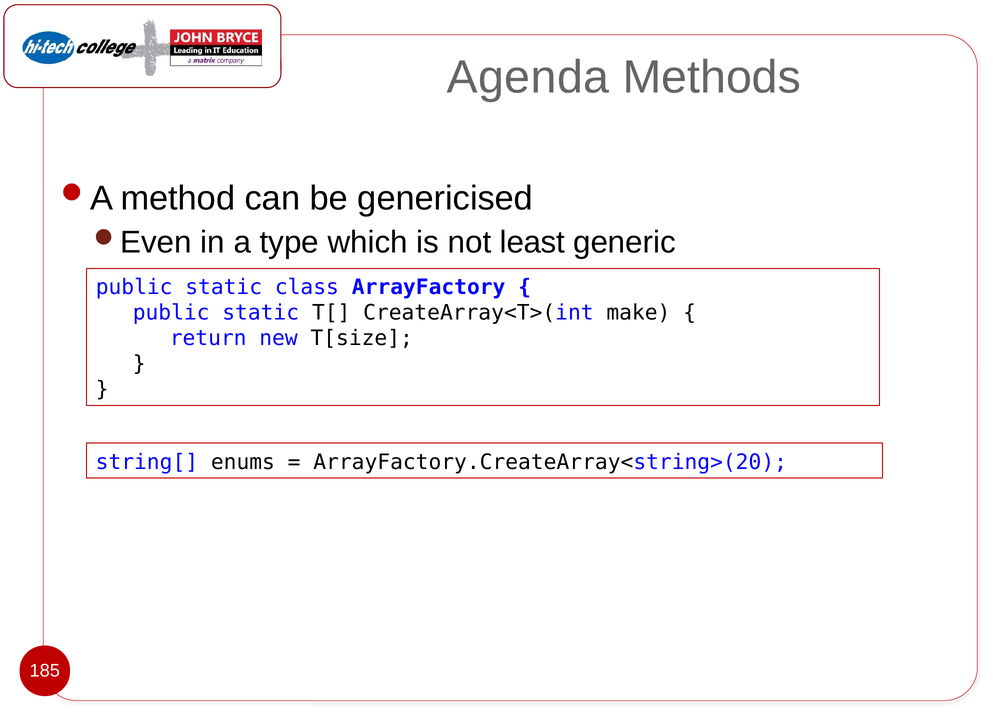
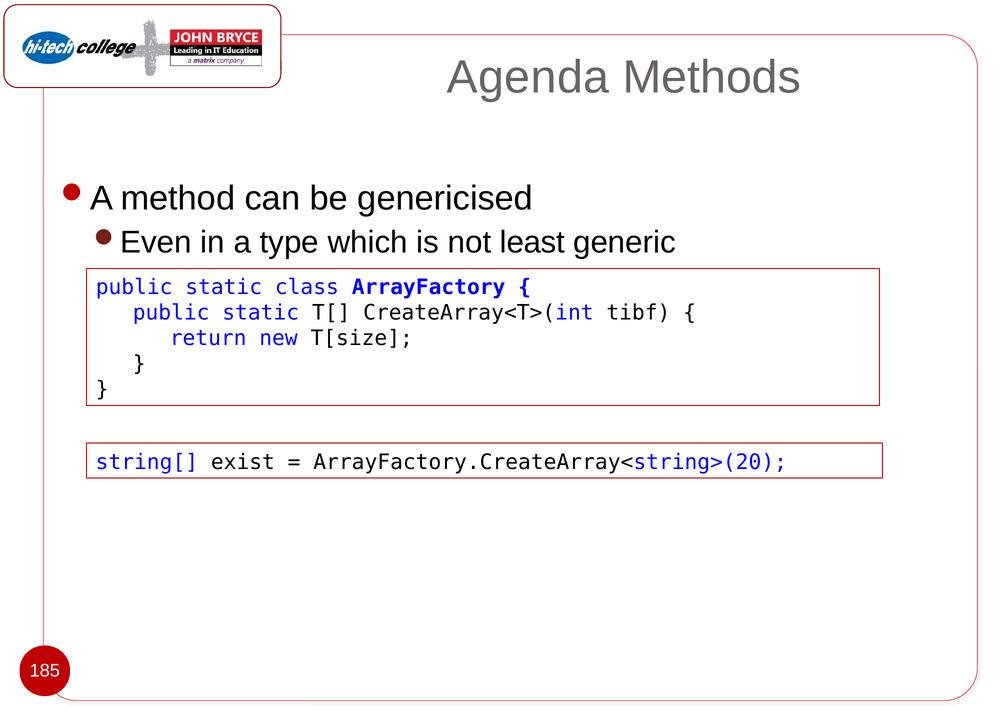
make: make -> tibf (638, 313)
enums: enums -> exist (243, 462)
